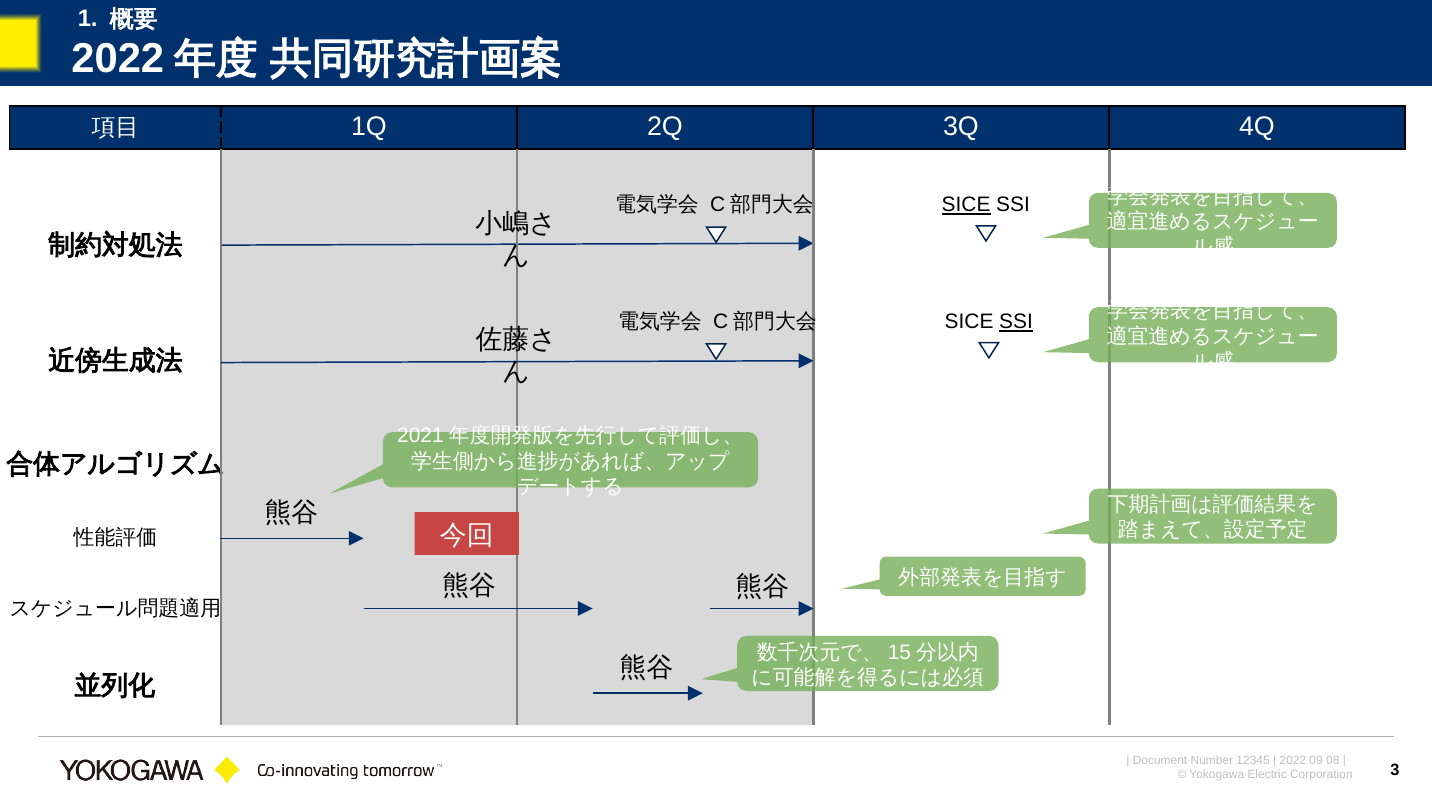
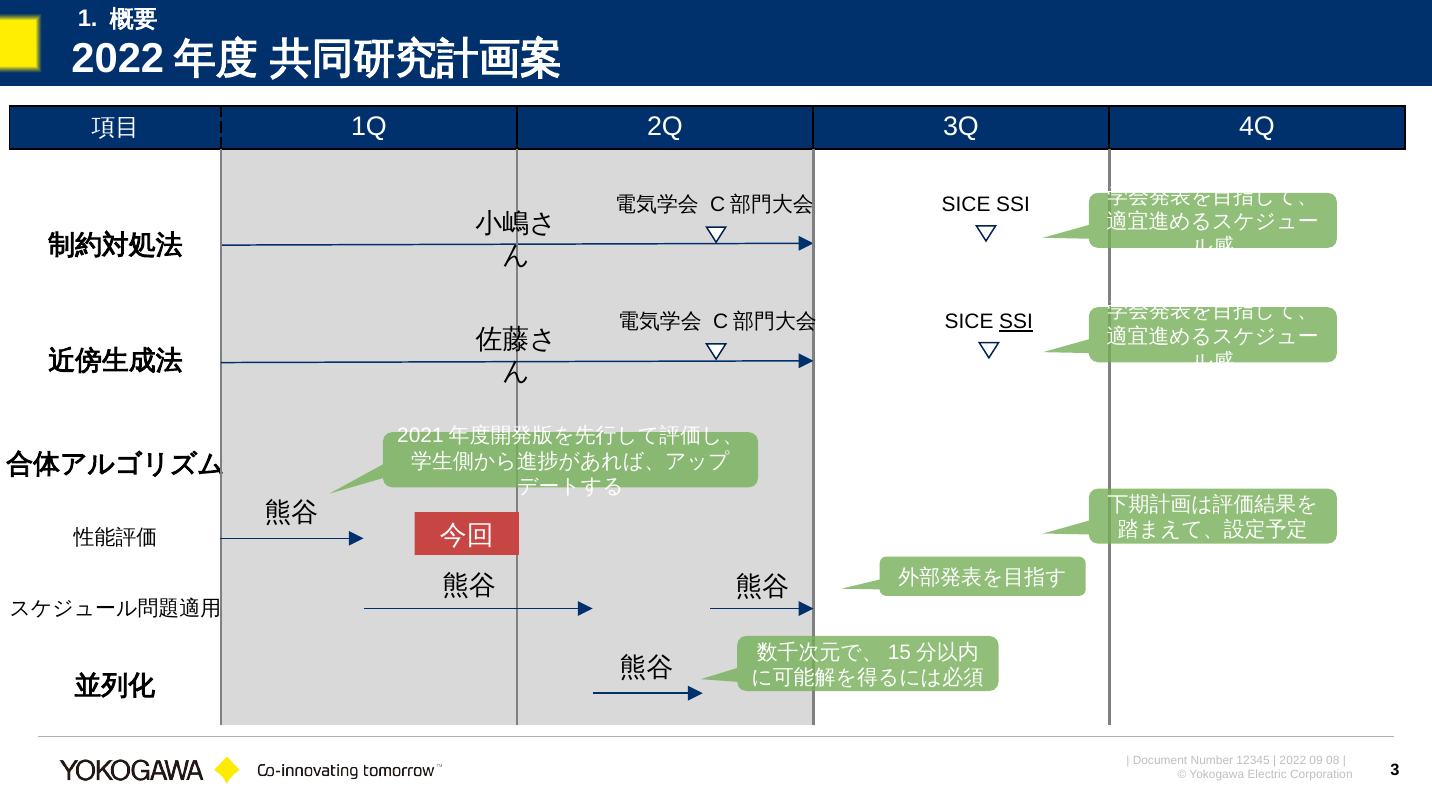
SICE underline: present -> none (966, 205)
